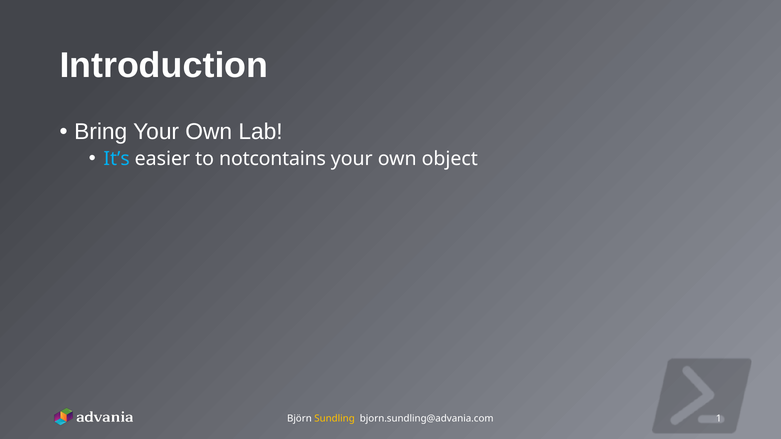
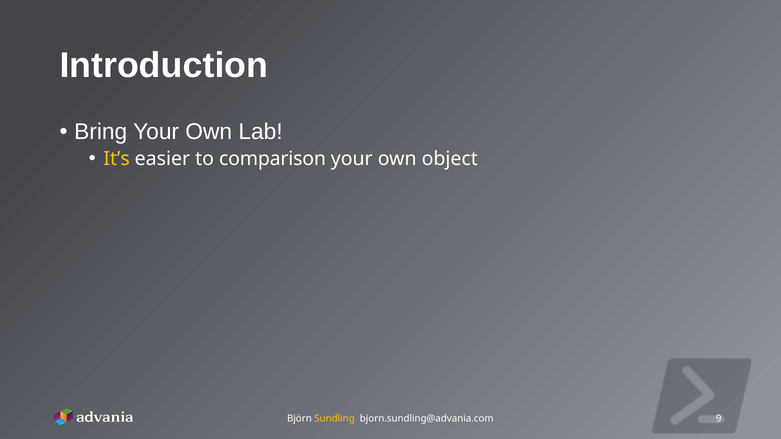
It’s colour: light blue -> yellow (117, 159)
notcontains: notcontains -> comparison (273, 159)
1: 1 -> 9 (719, 419)
